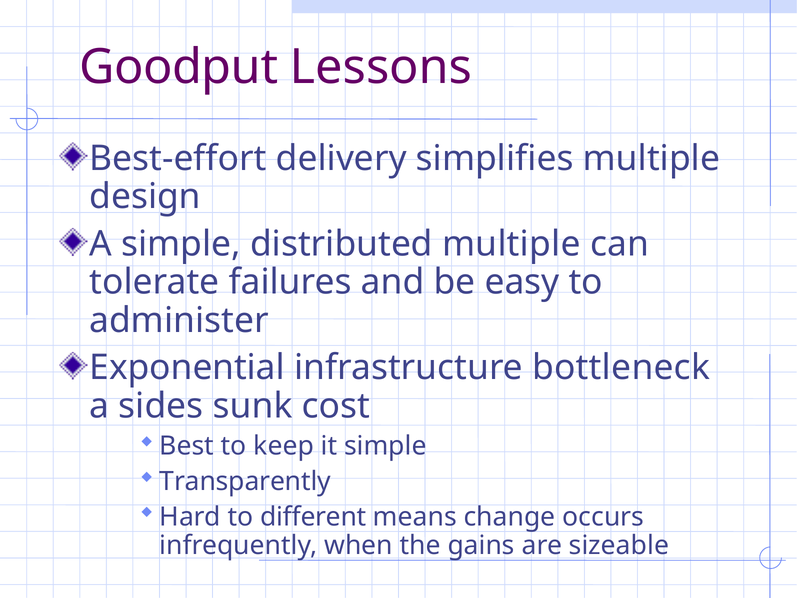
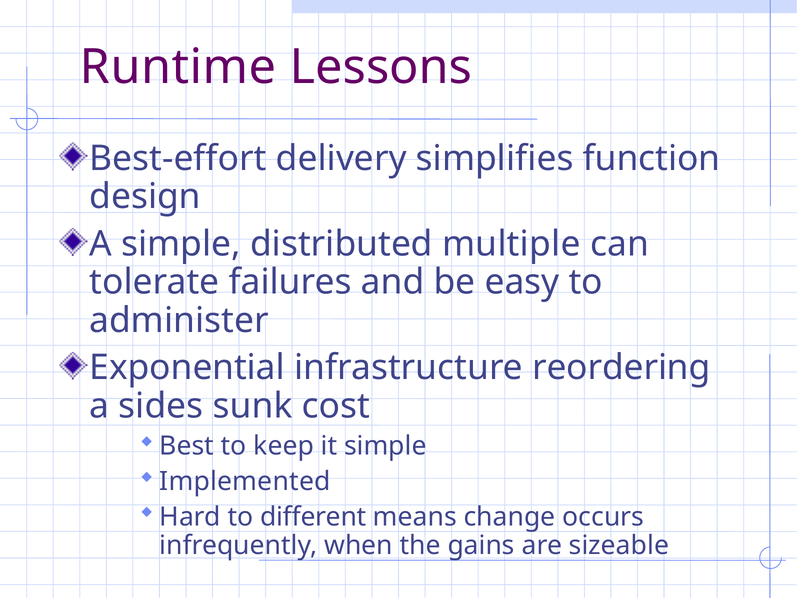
Goodput: Goodput -> Runtime (178, 67)
simplifies multiple: multiple -> function (651, 158)
bottleneck: bottleneck -> reordering (621, 368)
Transparently: Transparently -> Implemented (245, 481)
